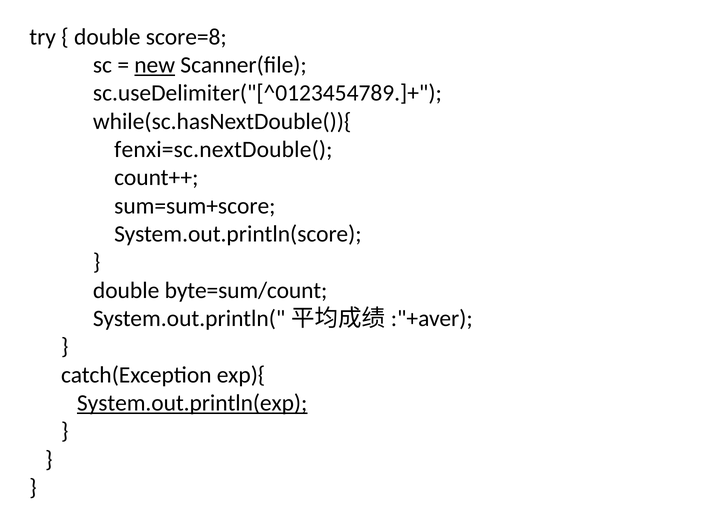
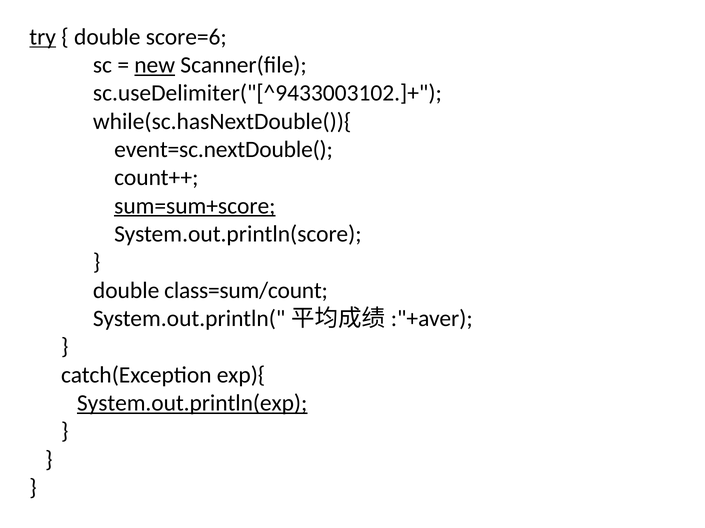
try underline: none -> present (43, 37)
score=8: score=8 -> score=6 (186, 37)
sc.useDelimiter("[^0123454789.]+: sc.useDelimiter("[^0123454789.]+ -> sc.useDelimiter("[^9433003102.]+ (267, 93)
fenxi=sc.nextDouble(: fenxi=sc.nextDouble( -> event=sc.nextDouble( (224, 150)
sum=sum+score underline: none -> present (195, 206)
byte=sum/count: byte=sum/count -> class=sum/count (246, 291)
